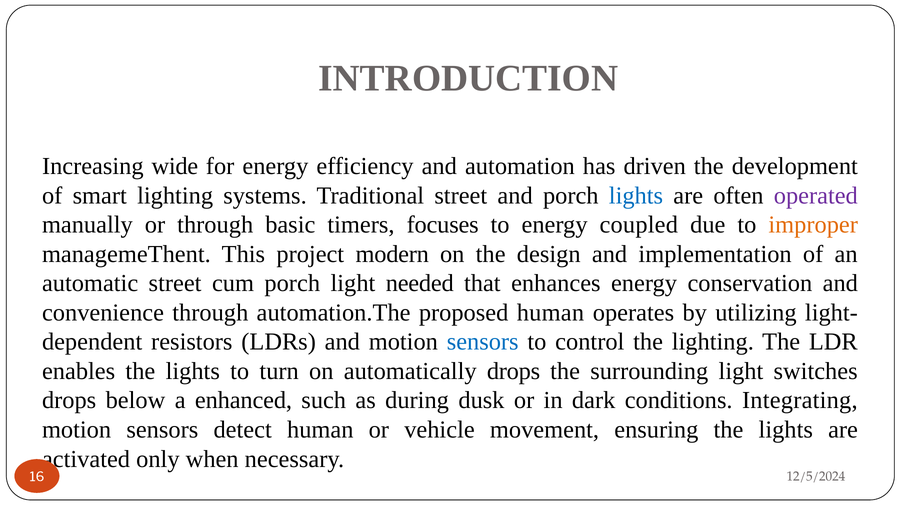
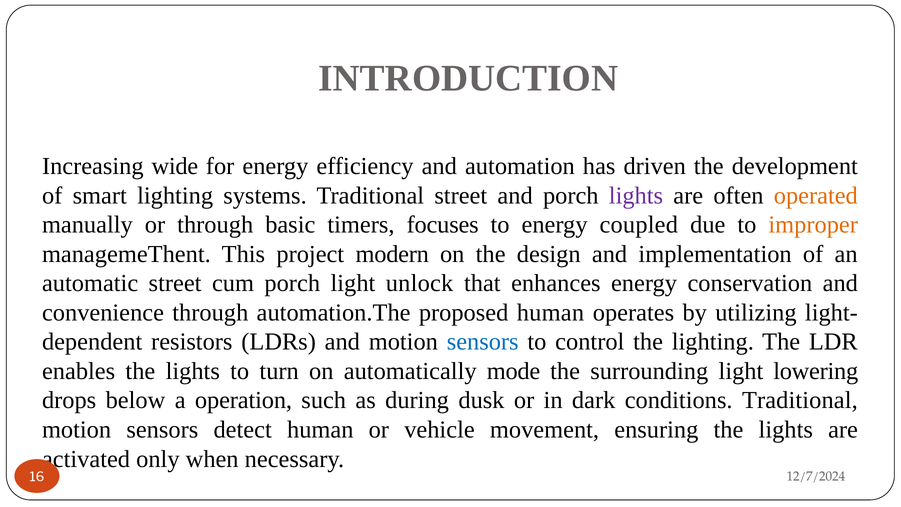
lights colour: blue -> purple (636, 195)
operated colour: purple -> orange (816, 195)
needed: needed -> unlock (420, 283)
automatically drops: drops -> mode (514, 371)
switches: switches -> lowering (816, 371)
enhanced: enhanced -> operation (244, 400)
conditions Integrating: Integrating -> Traditional (800, 400)
12/5/2024: 12/5/2024 -> 12/7/2024 (816, 476)
